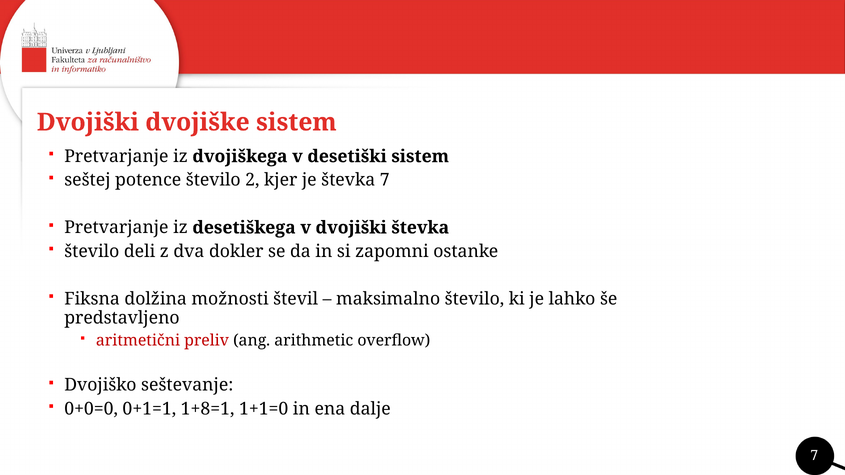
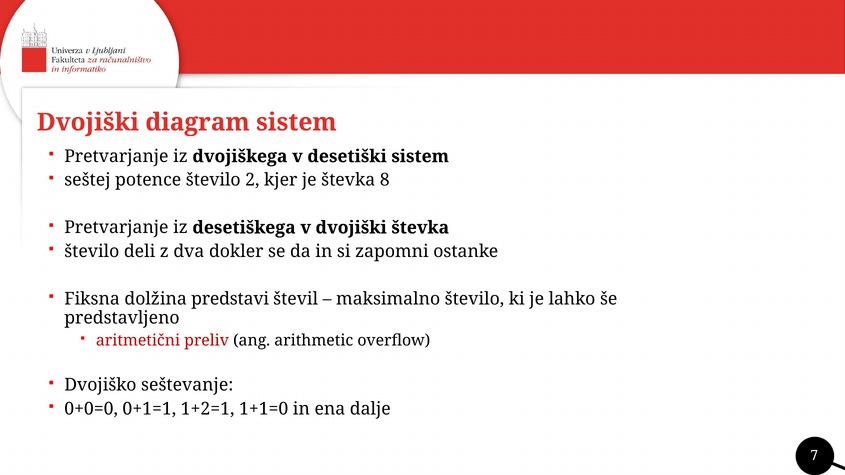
dvojiške: dvojiške -> diagram (198, 122)
števka 7: 7 -> 8 (385, 180)
možnosti: možnosti -> predstavi (230, 299)
1+8=1: 1+8=1 -> 1+2=1 (208, 409)
